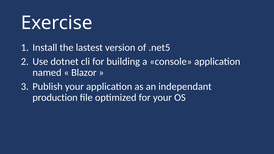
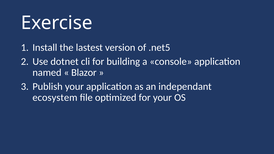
production: production -> ecosystem (55, 98)
